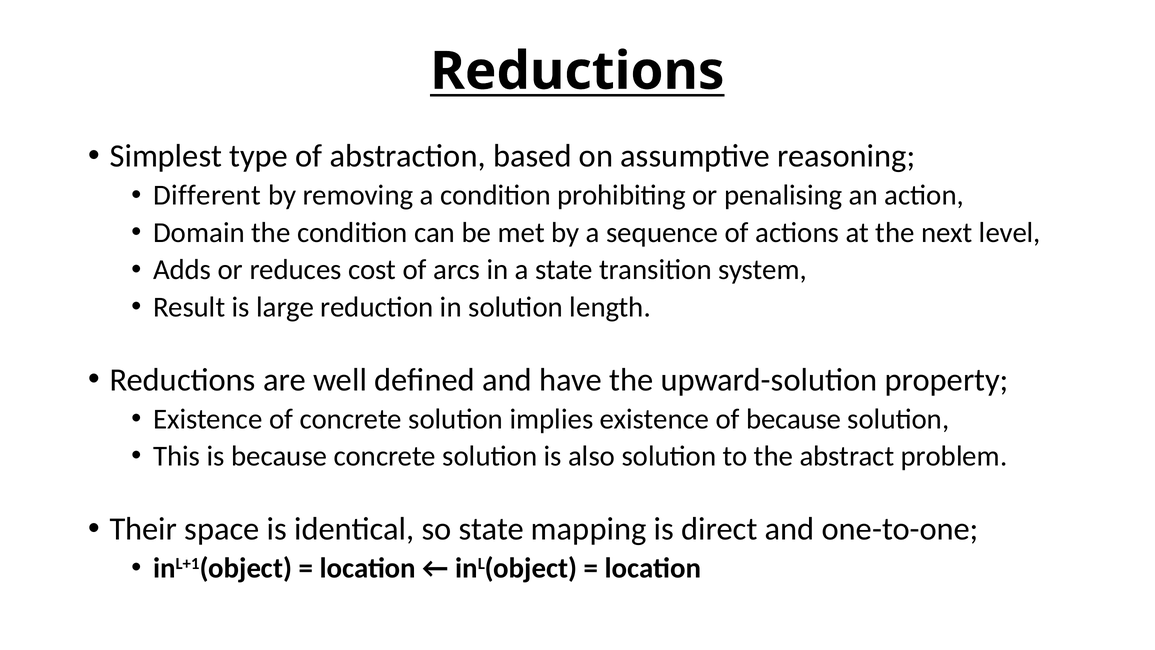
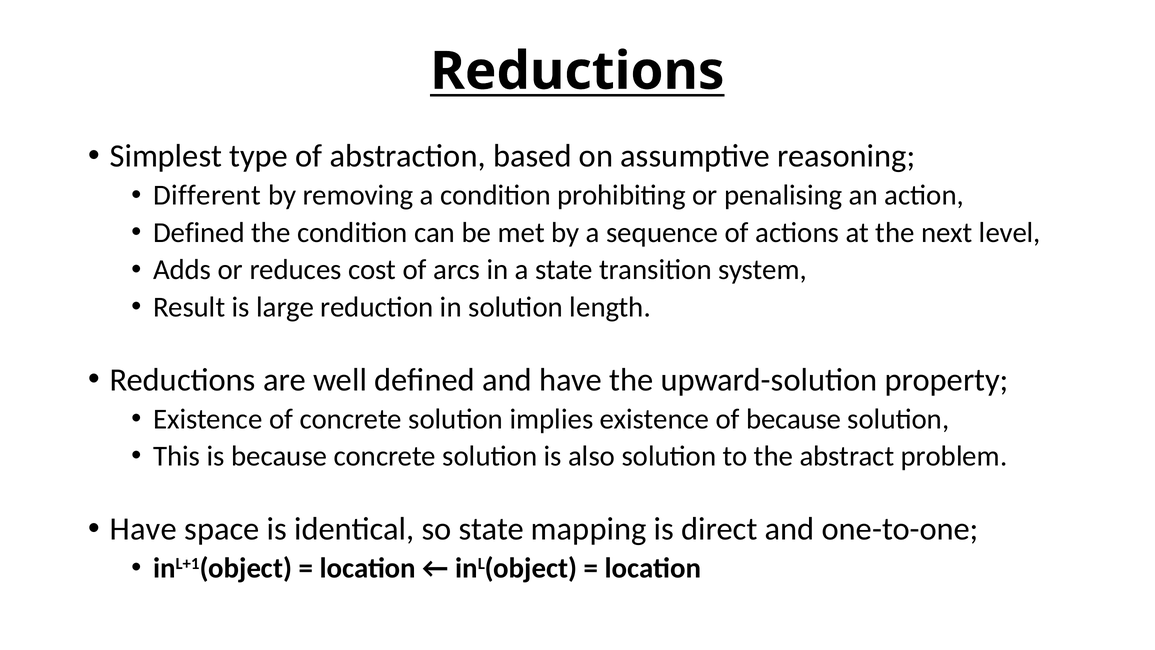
Domain: Domain -> Defined (199, 232)
Their: Their -> Have (143, 529)
